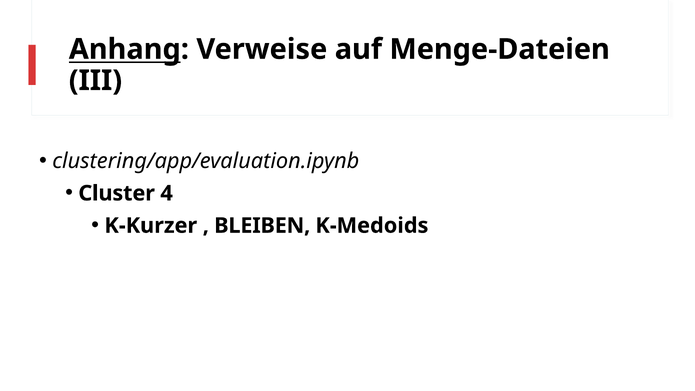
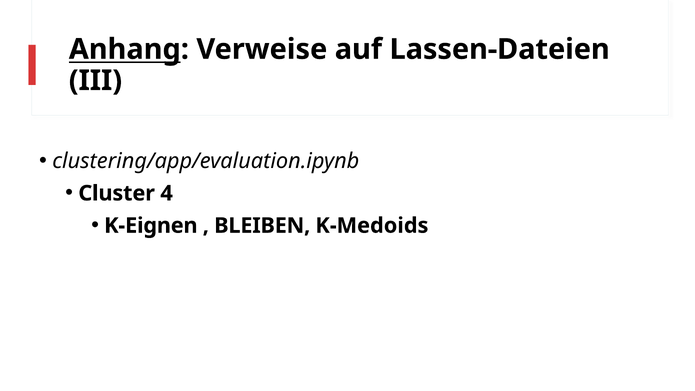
Menge-Dateien: Menge-Dateien -> Lassen-Dateien (500, 49)
K-Kurzer: K-Kurzer -> K-Eignen (151, 226)
